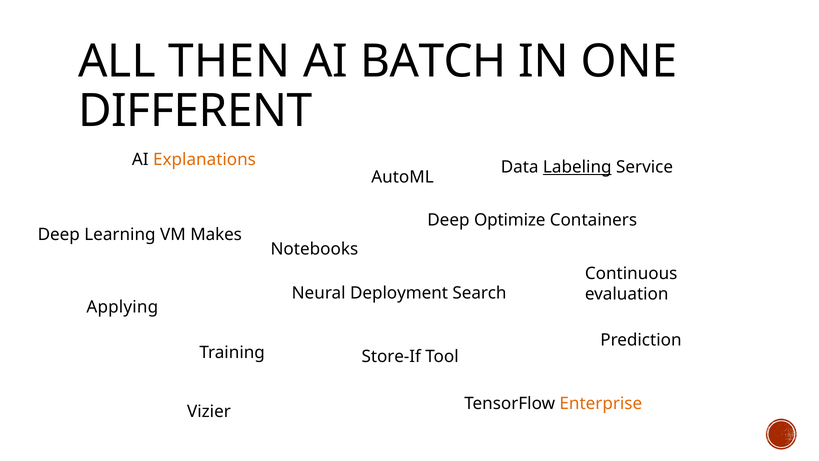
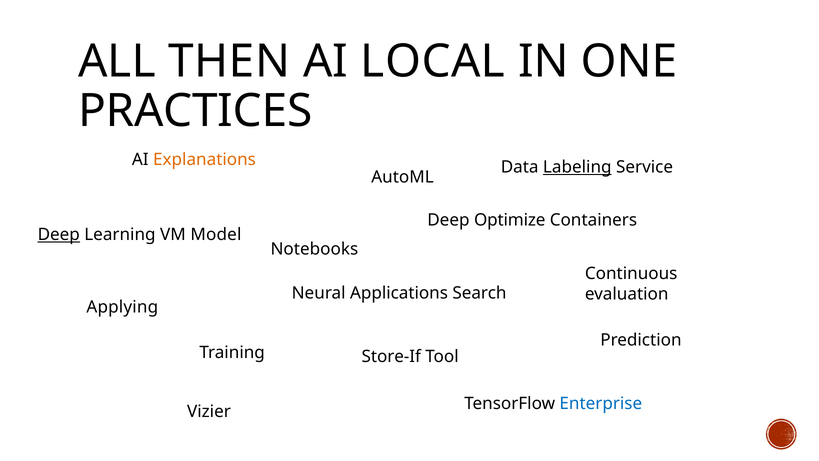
BATCH: BATCH -> LOCAL (433, 61)
DIFFERENT: DIFFERENT -> PRACTICES (195, 111)
Deep underline: none -> present (59, 234)
Makes: Makes -> Model (216, 234)
Deployment: Deployment -> Applications (399, 293)
Enterprise colour: orange -> blue (601, 403)
